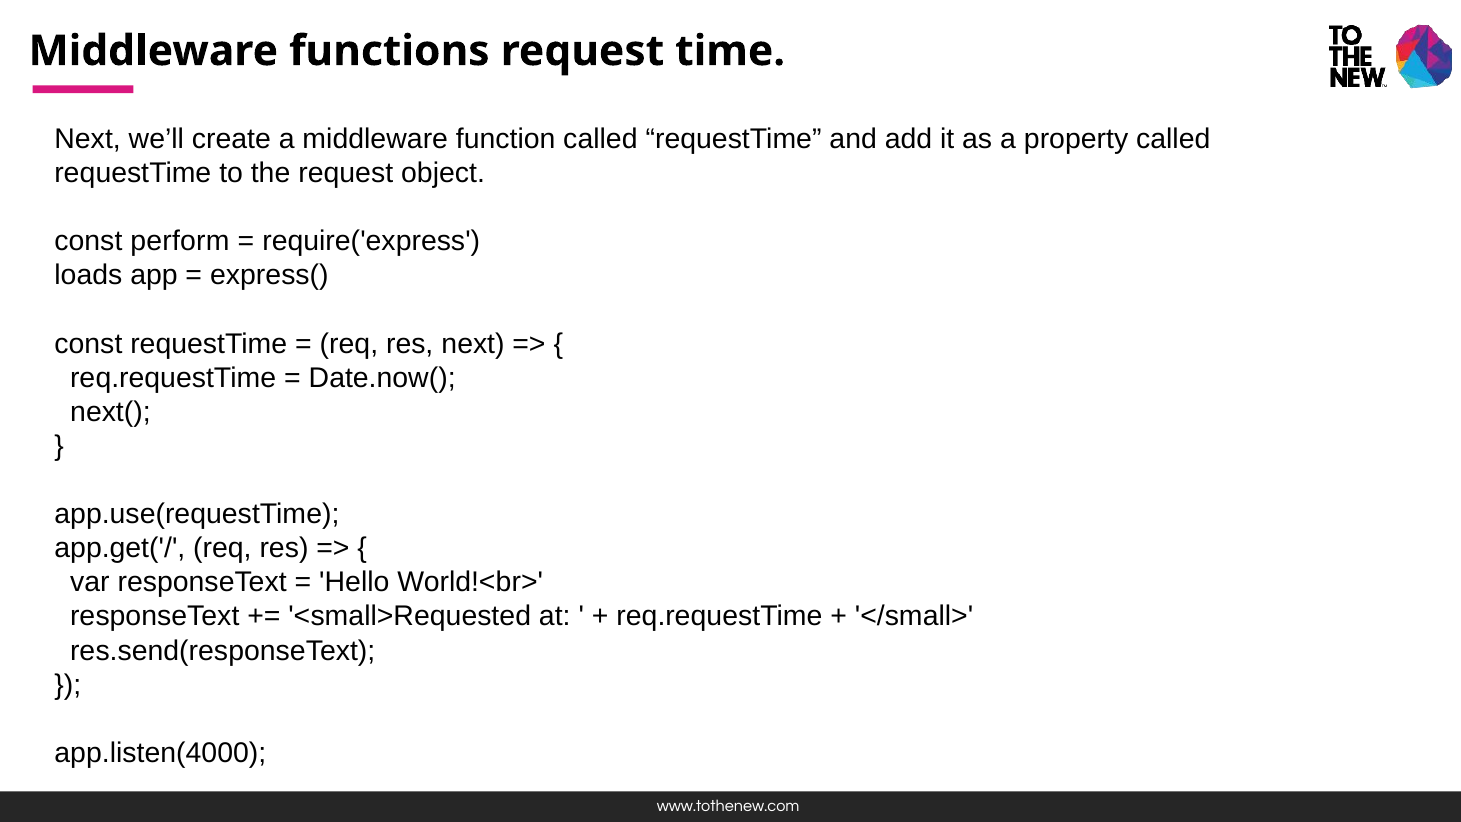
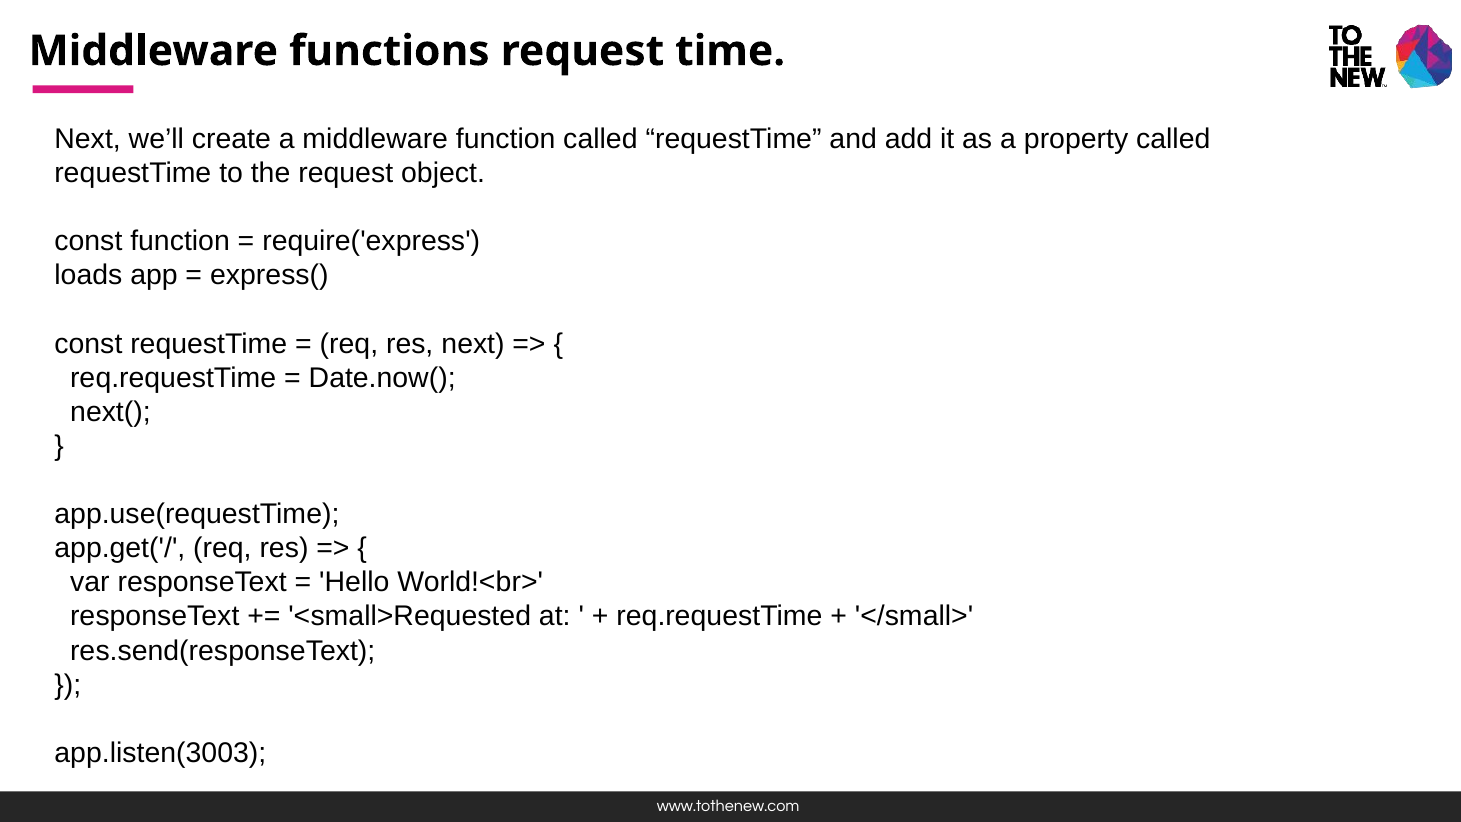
const perform: perform -> function (180, 241)
app.listen(4000: app.listen(4000 -> app.listen(3003 (160, 753)
